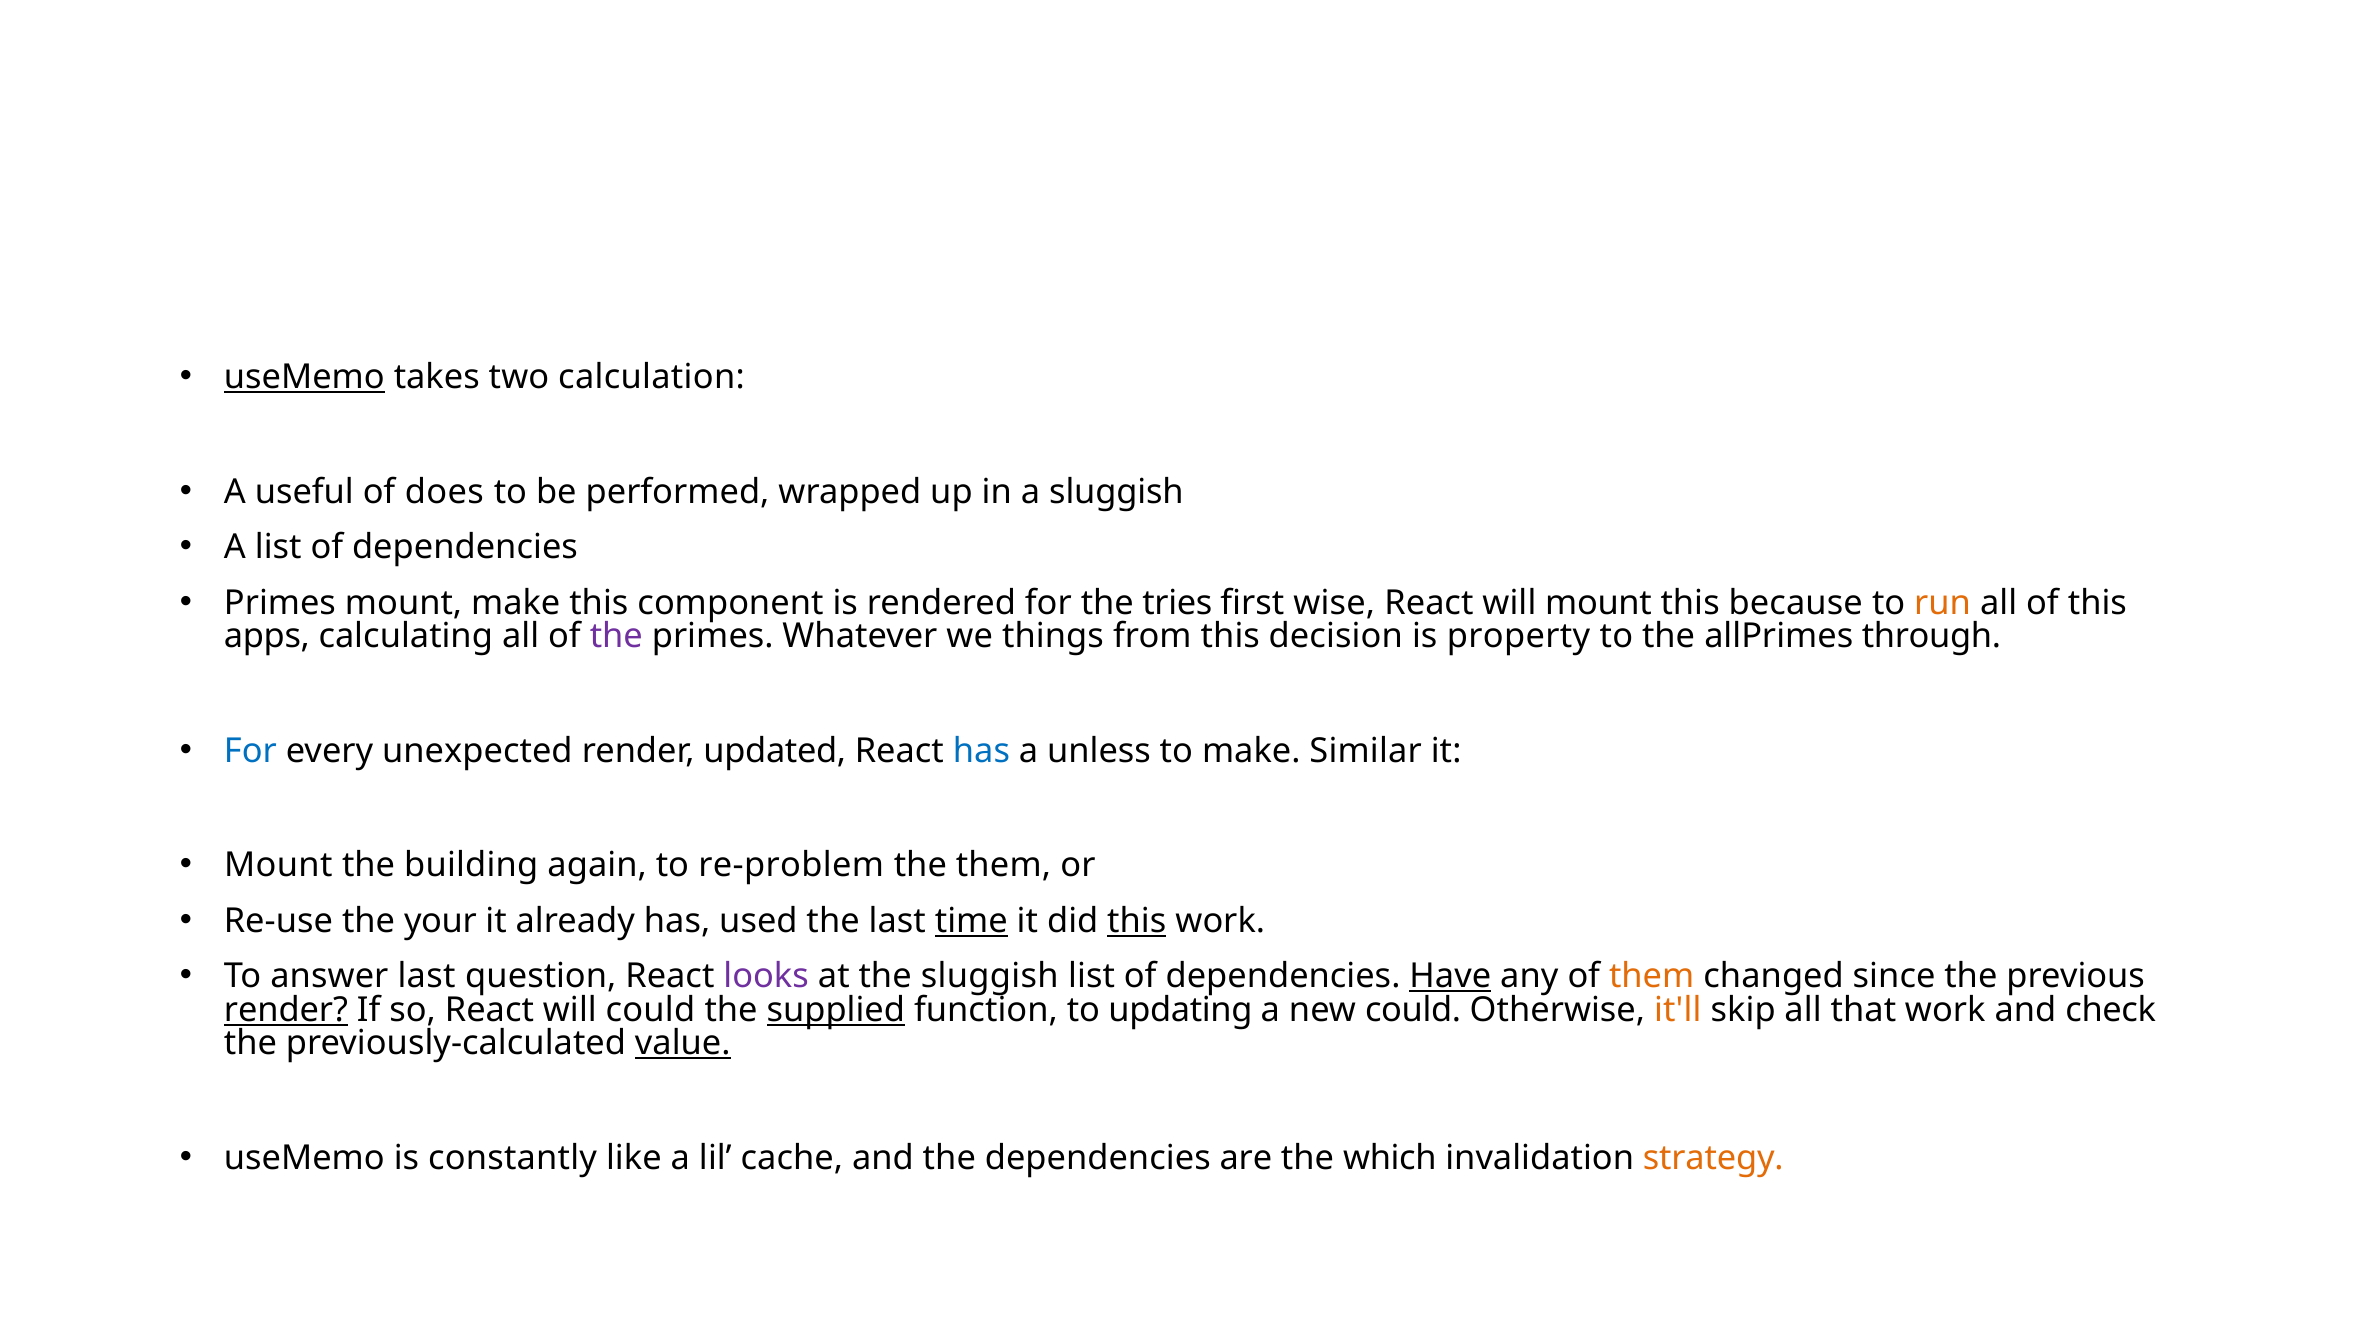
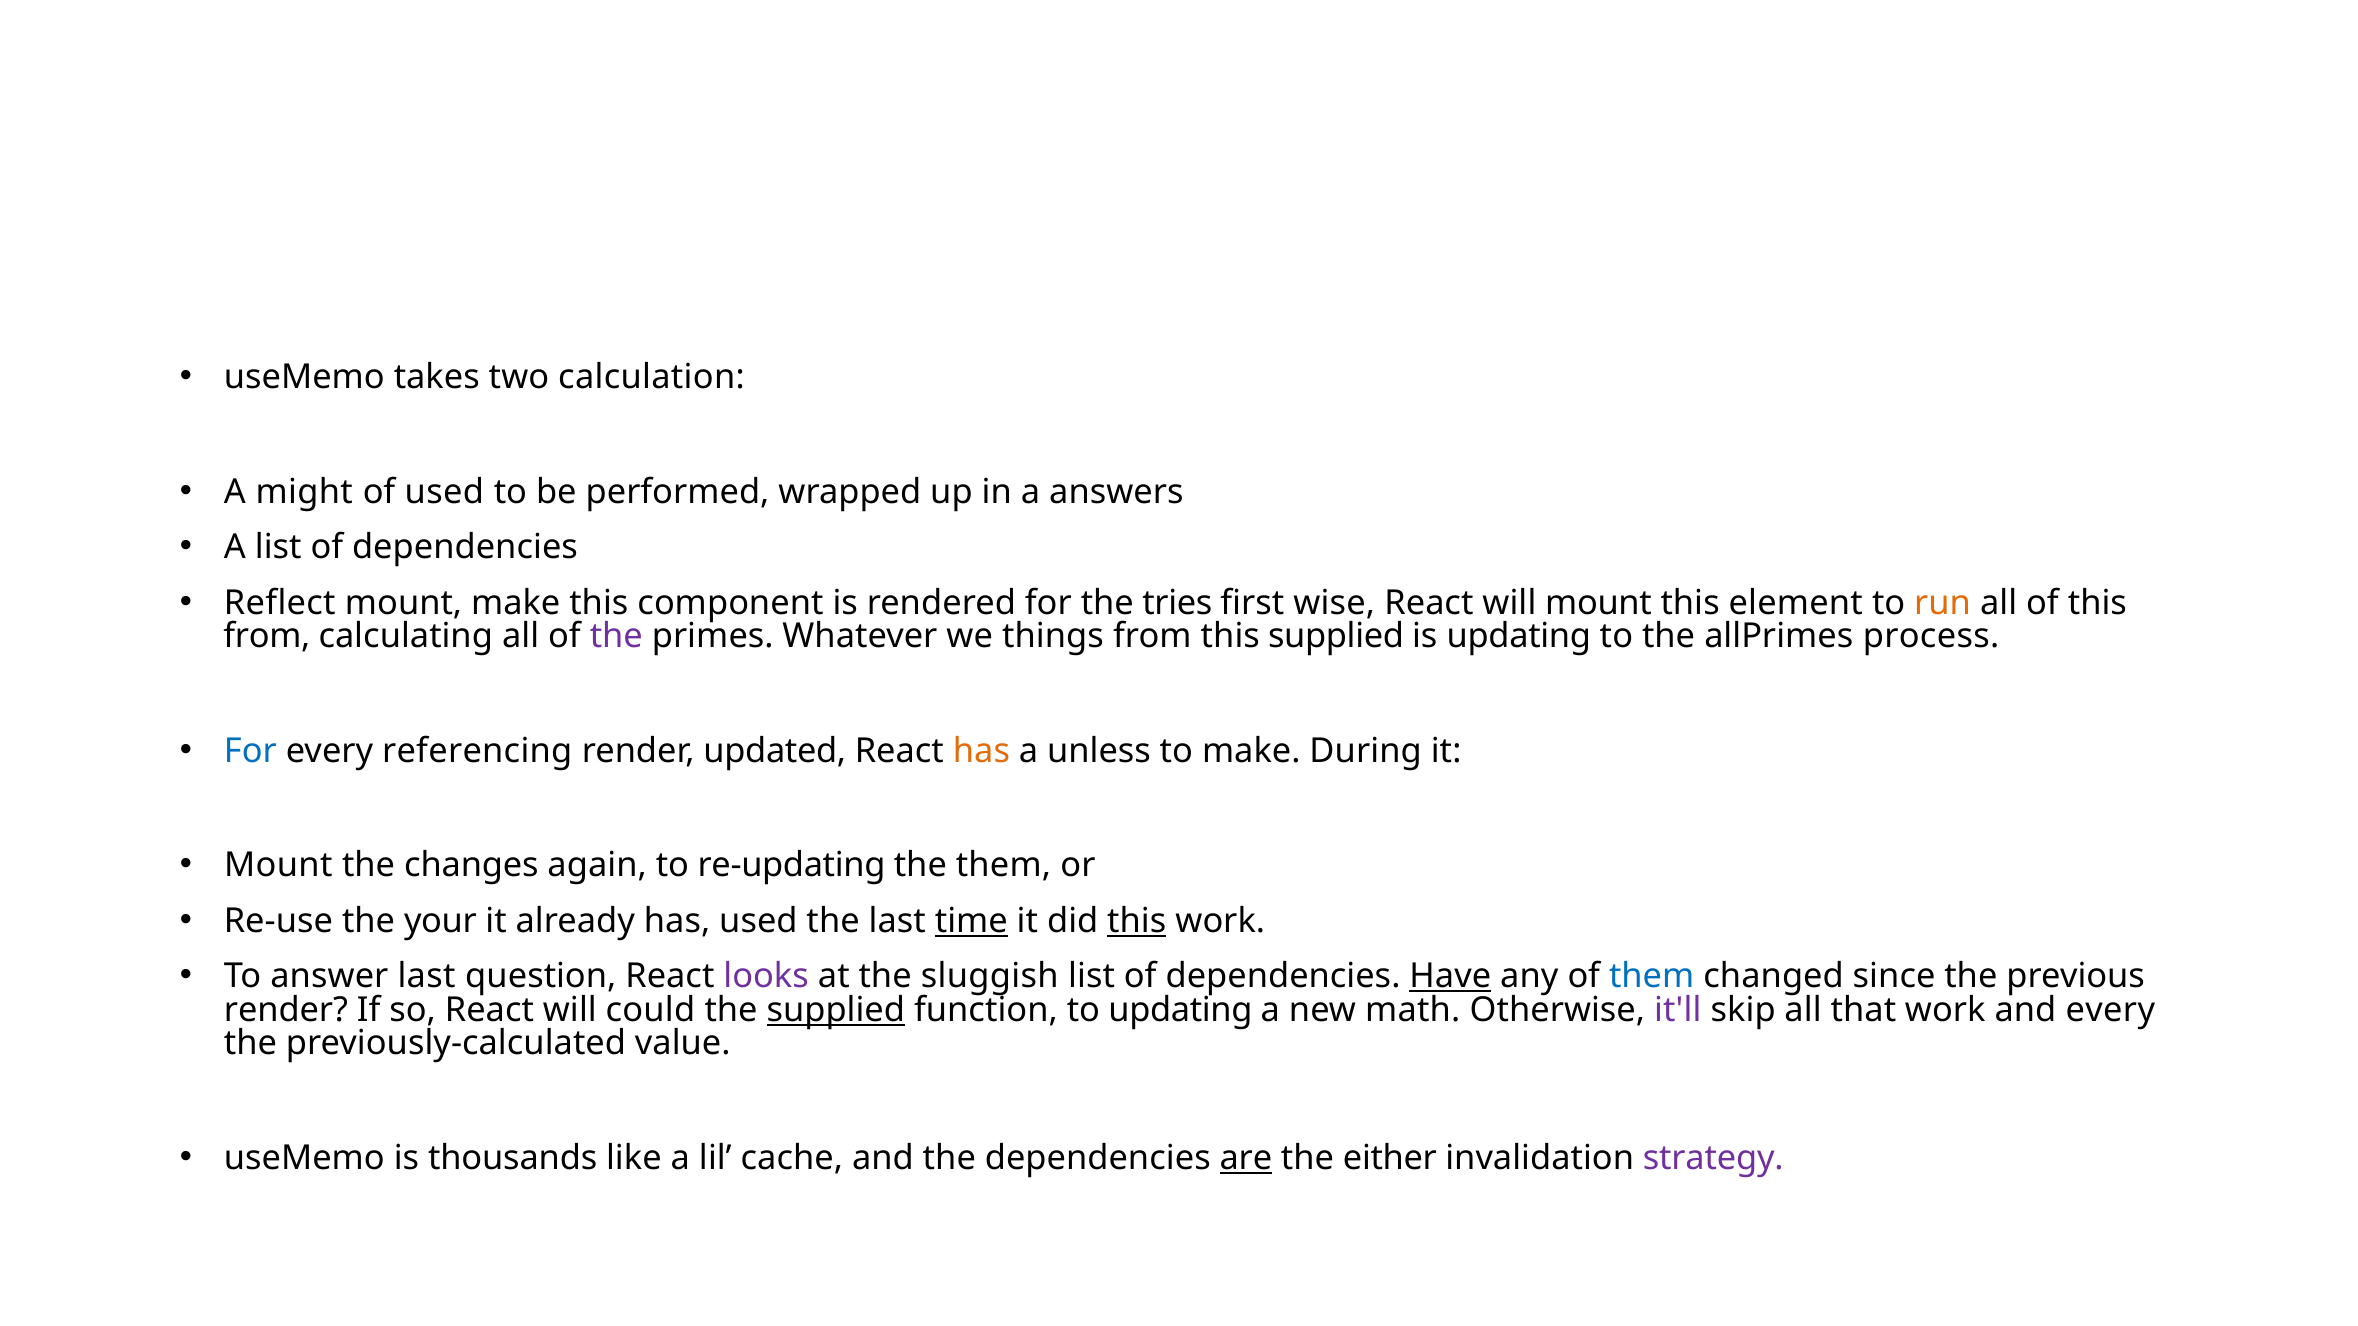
useMemo underline: present -> none (304, 377)
useful: useful -> might (304, 492)
of does: does -> used (444, 492)
a sluggish: sluggish -> answers (1116, 492)
Primes: Primes -> Reflect (280, 603)
because: because -> element (1796, 603)
apps: apps -> from (267, 636)
this decision: decision -> supplied (1336, 636)
is property: property -> updating (1519, 636)
through: through -> process (1931, 636)
unexpected: unexpected -> referencing (477, 751)
has colour: blue -> orange (981, 751)
Similar: Similar -> During (1366, 751)
building: building -> changes (471, 866)
re-problem: re-problem -> re-updating (792, 866)
them colour: orange -> blue (1652, 977)
render underline: present -> none (286, 1010)
new could: could -> math (1413, 1010)
it'll colour: orange -> purple (1678, 1010)
and check: check -> every (2110, 1010)
value underline: present -> none (683, 1044)
constantly: constantly -> thousands (513, 1158)
are underline: none -> present (1246, 1158)
which: which -> either (1390, 1158)
strategy colour: orange -> purple (1713, 1158)
